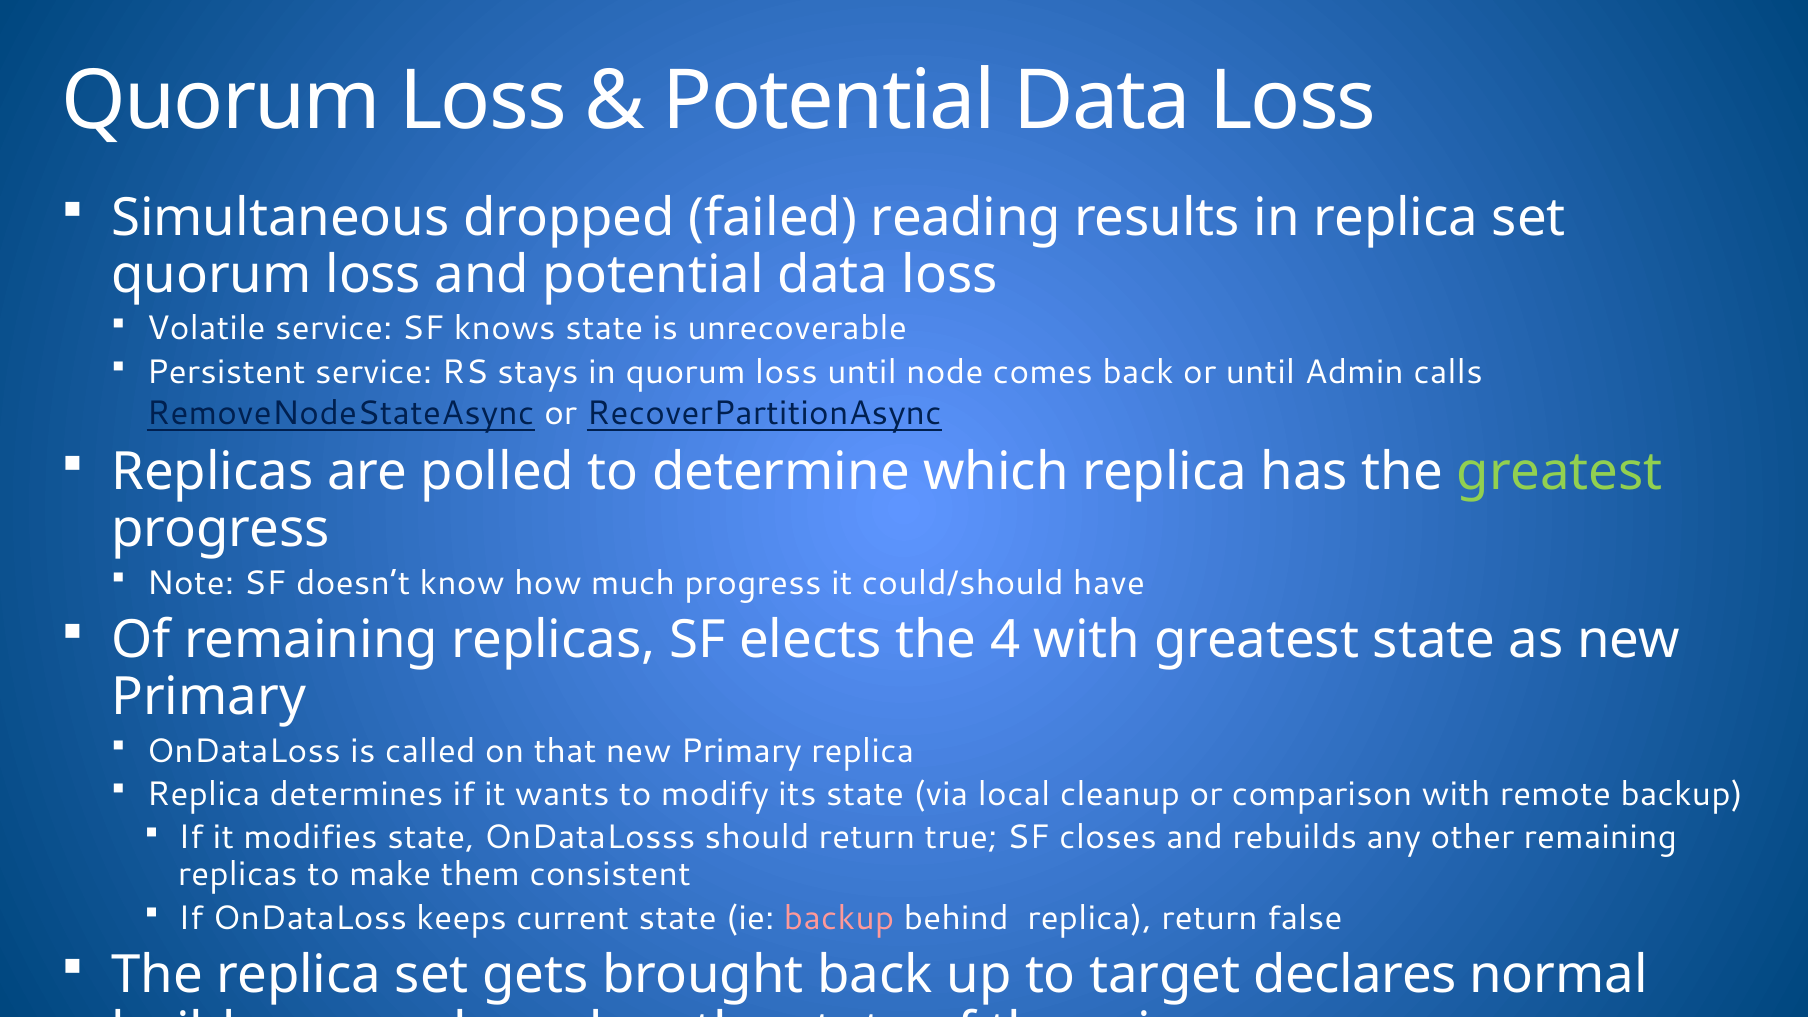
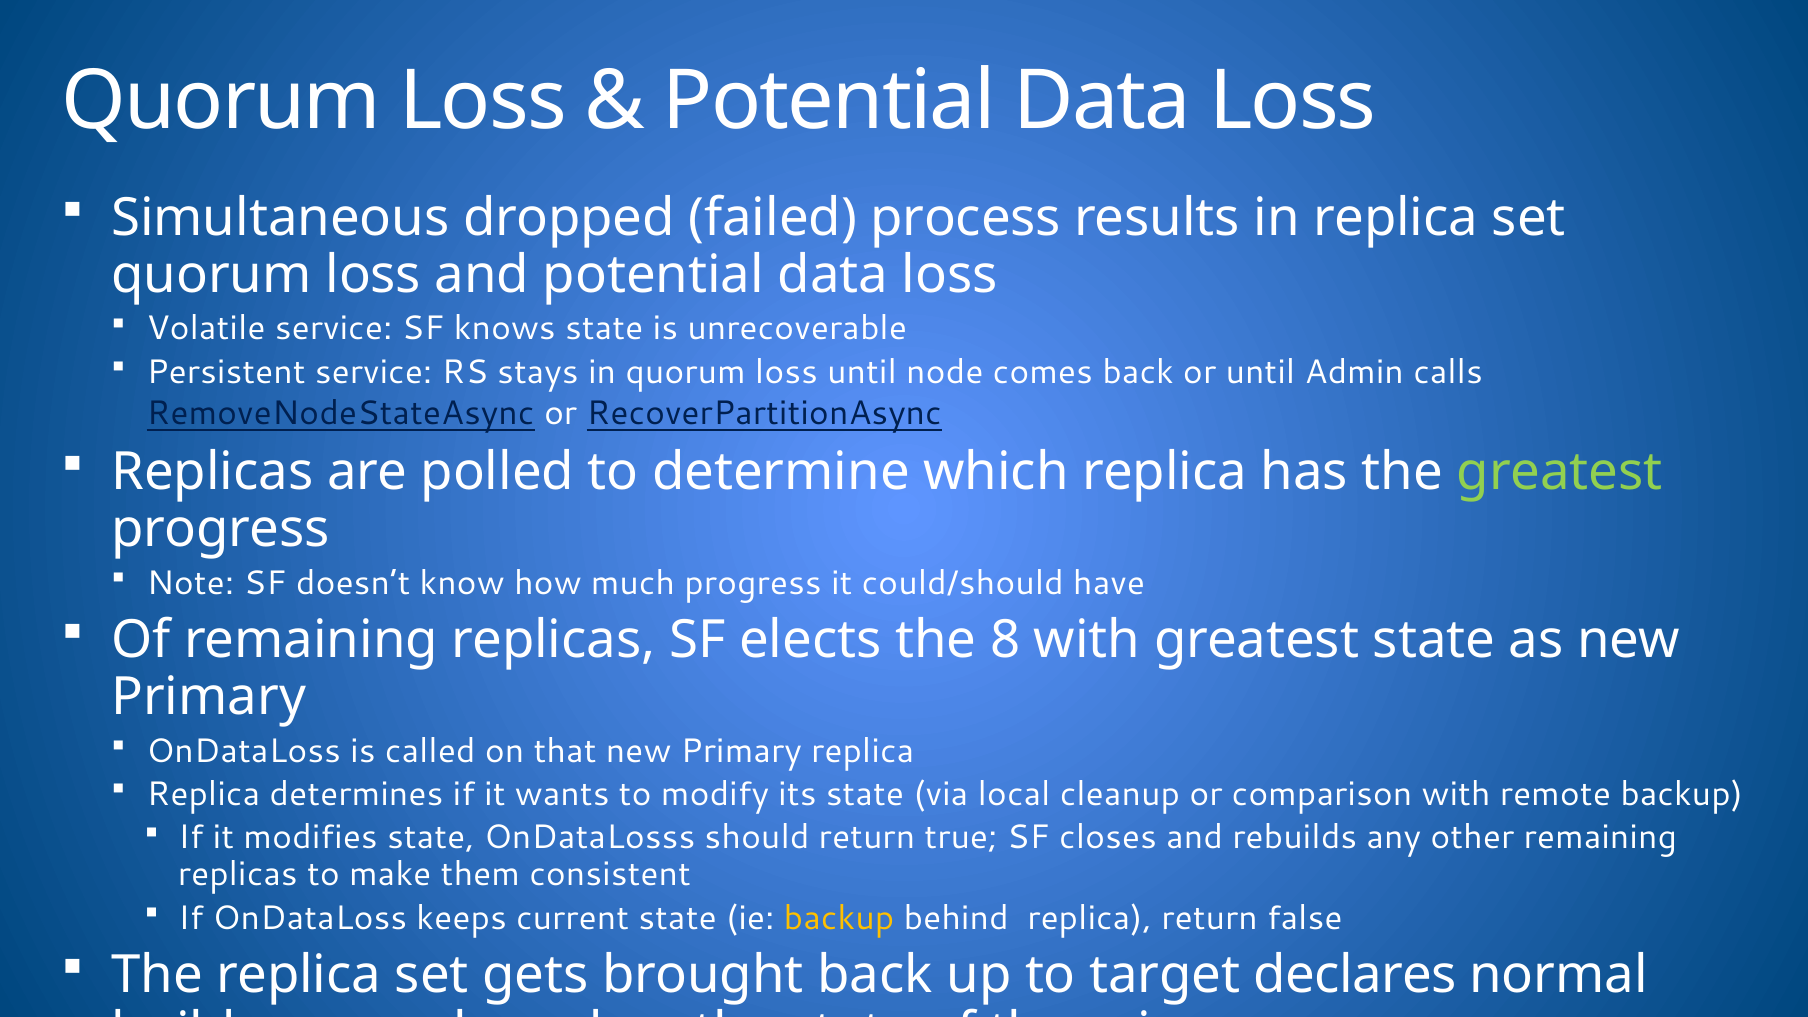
failed reading: reading -> process (966, 218)
4: 4 -> 8 (1005, 640)
backup colour: pink -> yellow (839, 918)
